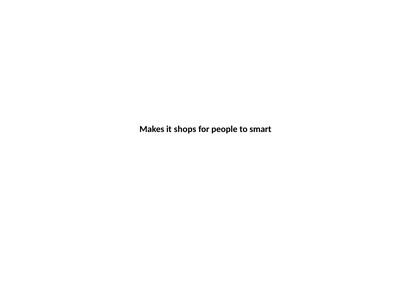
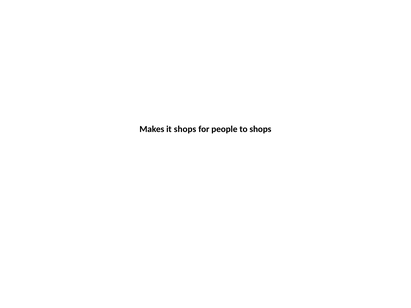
to smart: smart -> shops (260, 129)
